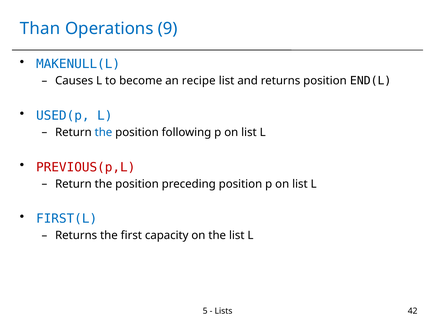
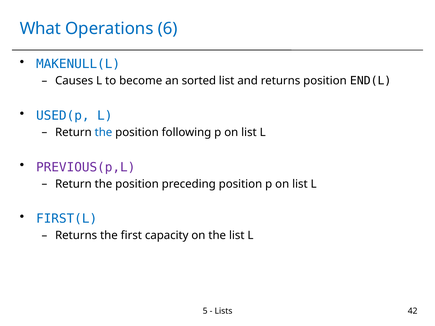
Than: Than -> What (40, 29)
9: 9 -> 6 (168, 29)
recipe: recipe -> sorted (199, 81)
PREVIOUS(p,L colour: red -> purple (86, 167)
